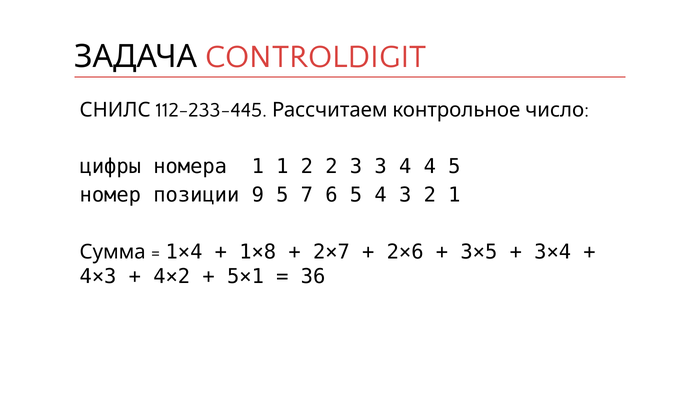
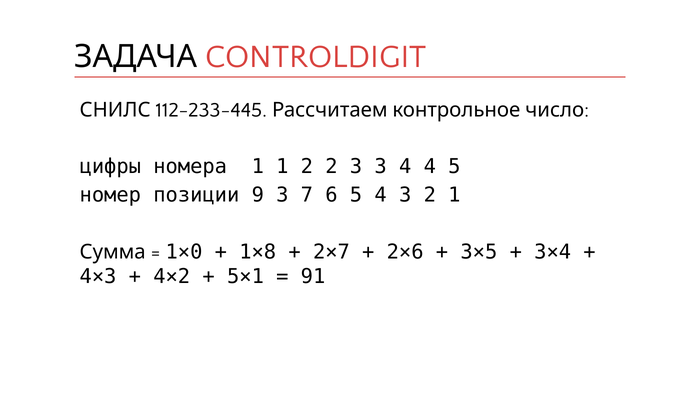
9 5: 5 -> 3 (282, 195)
1×4: 1×4 -> 1×0 (184, 252)
36: 36 -> 91 (313, 276)
